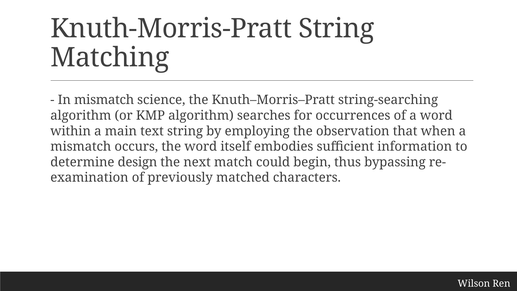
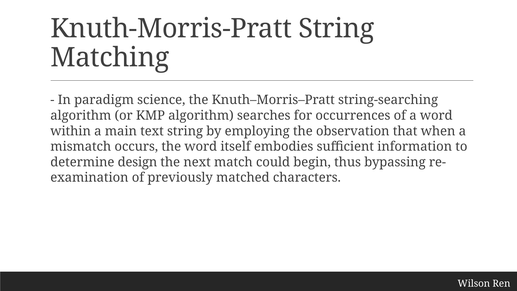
In mismatch: mismatch -> paradigm (104, 100)
